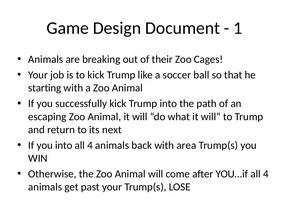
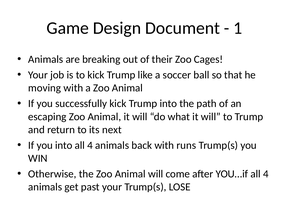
starting: starting -> moving (45, 88)
area: area -> runs (186, 145)
